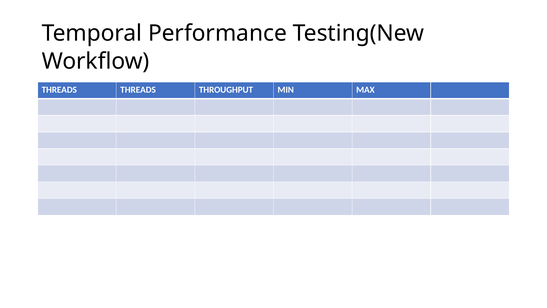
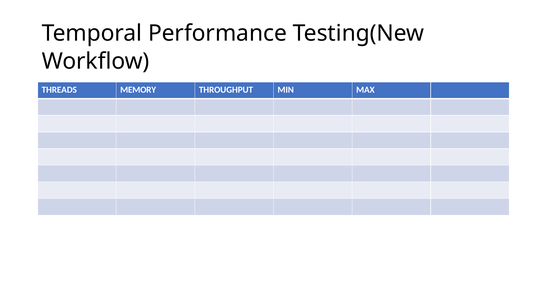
THREADS THREADS: THREADS -> MEMORY (138, 90)
